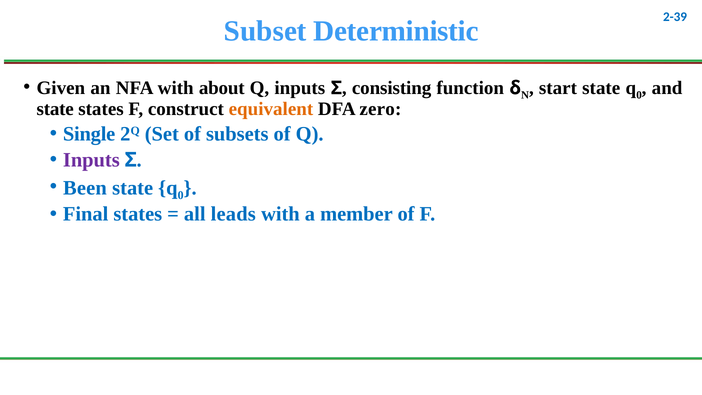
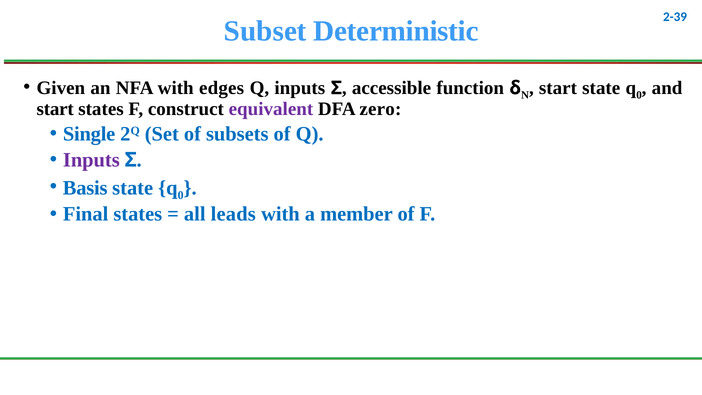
about: about -> edges (222, 88)
consisting: consisting -> accessible (392, 88)
state: state -> start (55, 109)
equivalent colour: orange -> purple (271, 109)
Been: Been -> Basis (85, 188)
